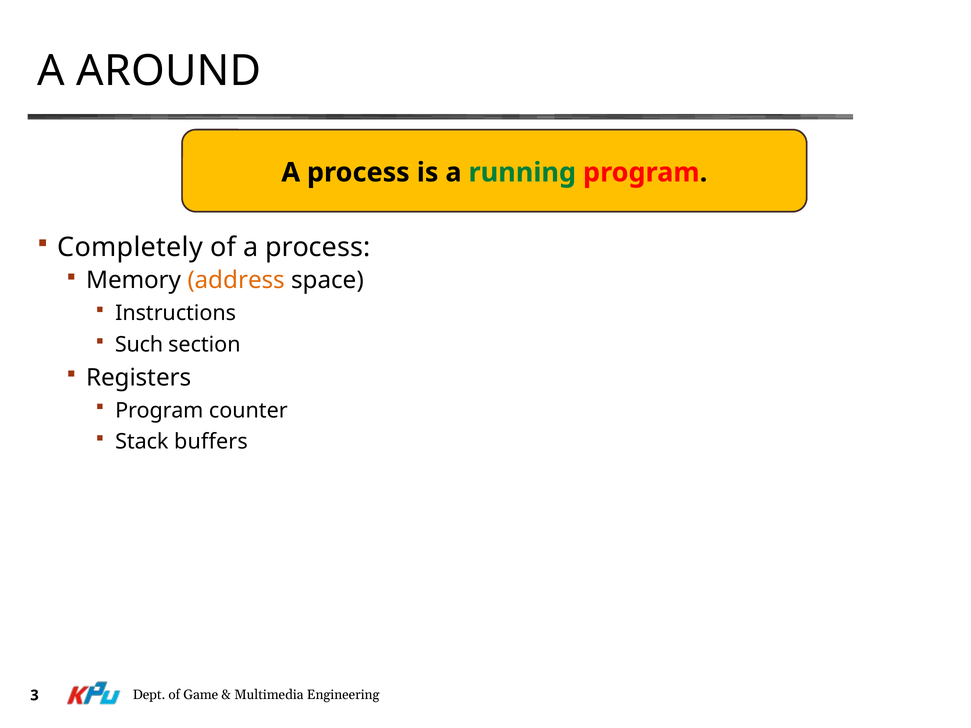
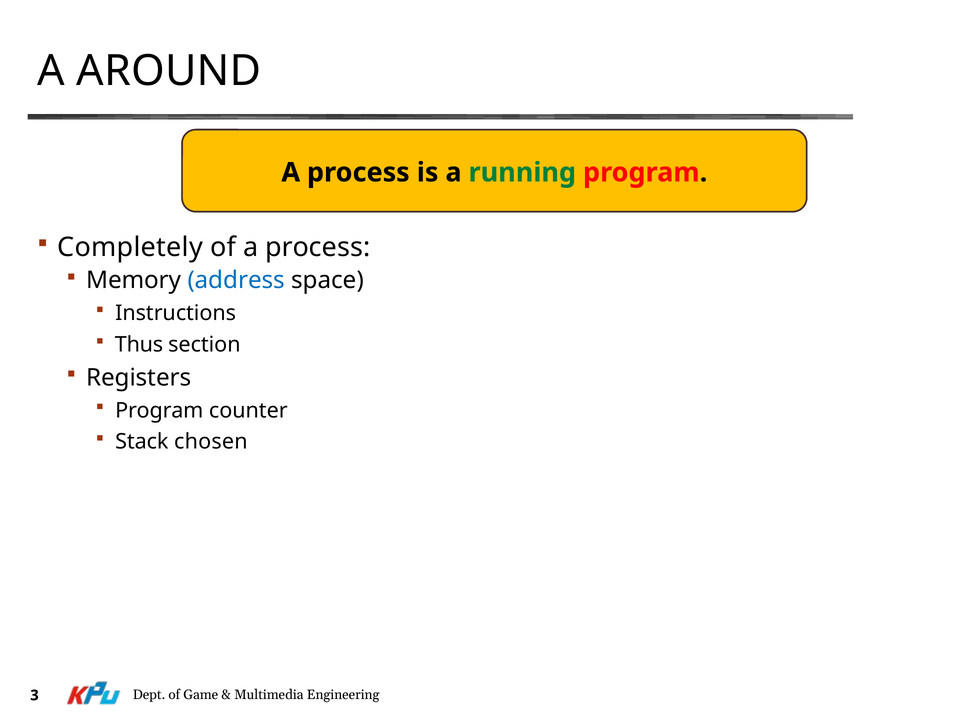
address colour: orange -> blue (236, 281)
Such: Such -> Thus (139, 345)
buffers: buffers -> chosen (211, 442)
